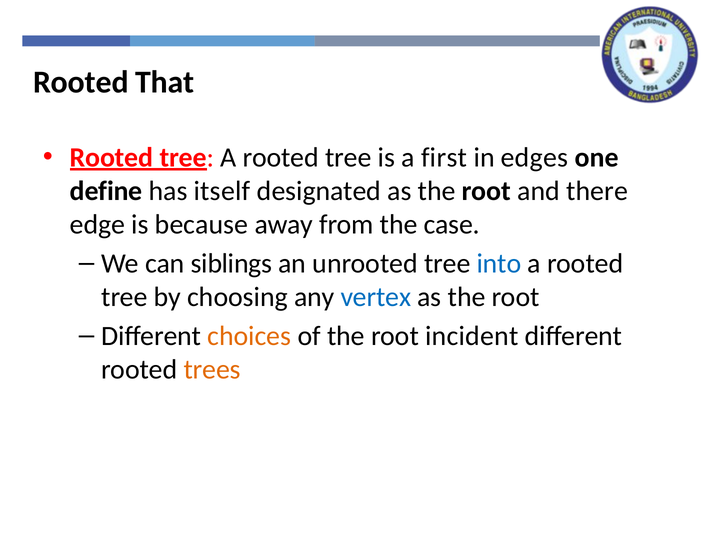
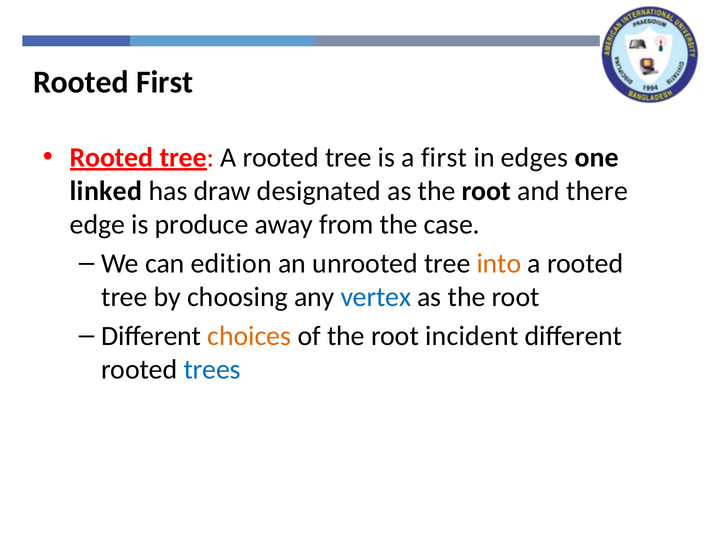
Rooted That: That -> First (165, 82)
define: define -> linked (106, 191)
itself: itself -> draw (222, 191)
because: because -> produce (202, 224)
siblings: siblings -> edition (231, 263)
into colour: blue -> orange (499, 263)
trees colour: orange -> blue (212, 369)
